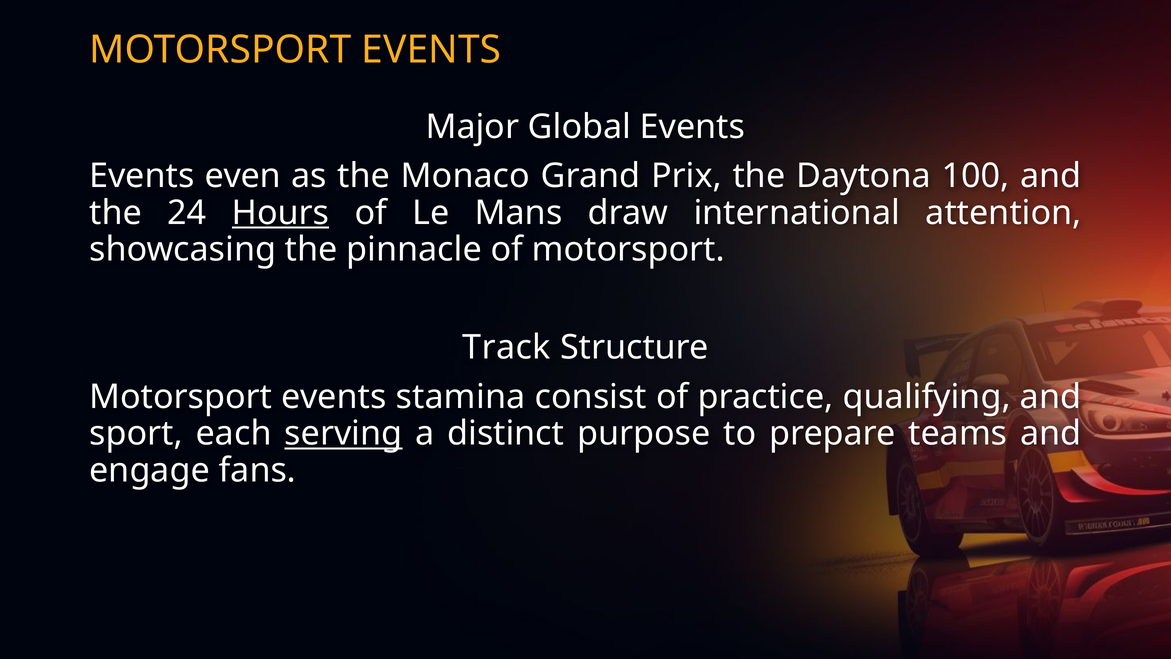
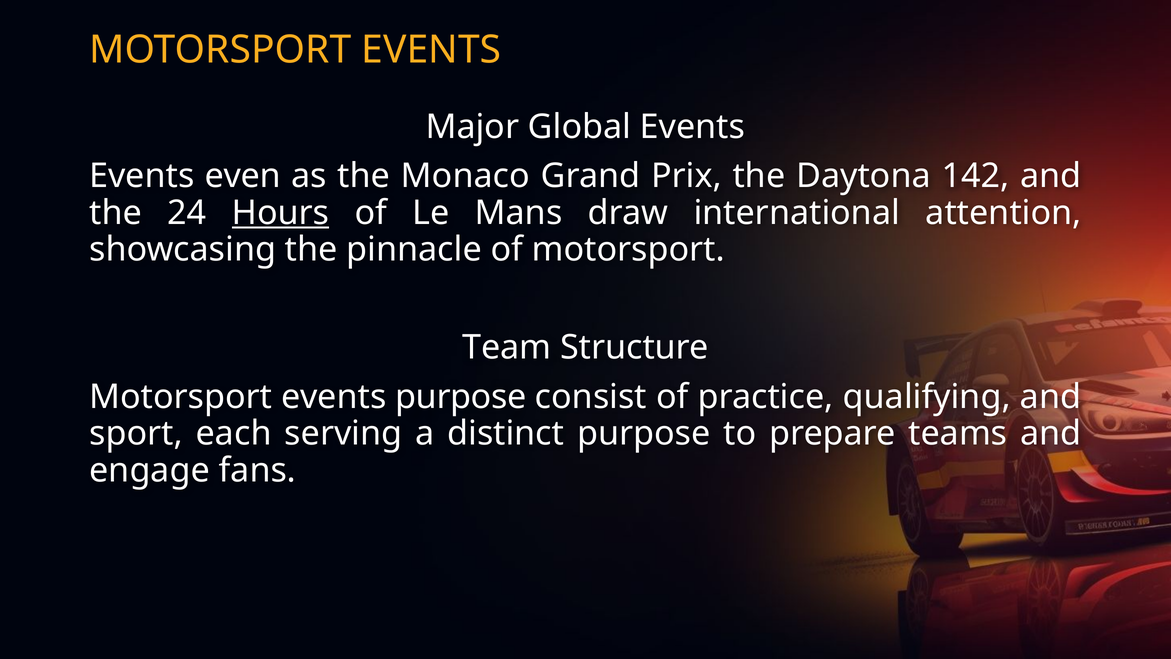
100: 100 -> 142 (976, 176)
Track: Track -> Team (507, 348)
events stamina: stamina -> purpose (461, 397)
serving underline: present -> none (343, 433)
